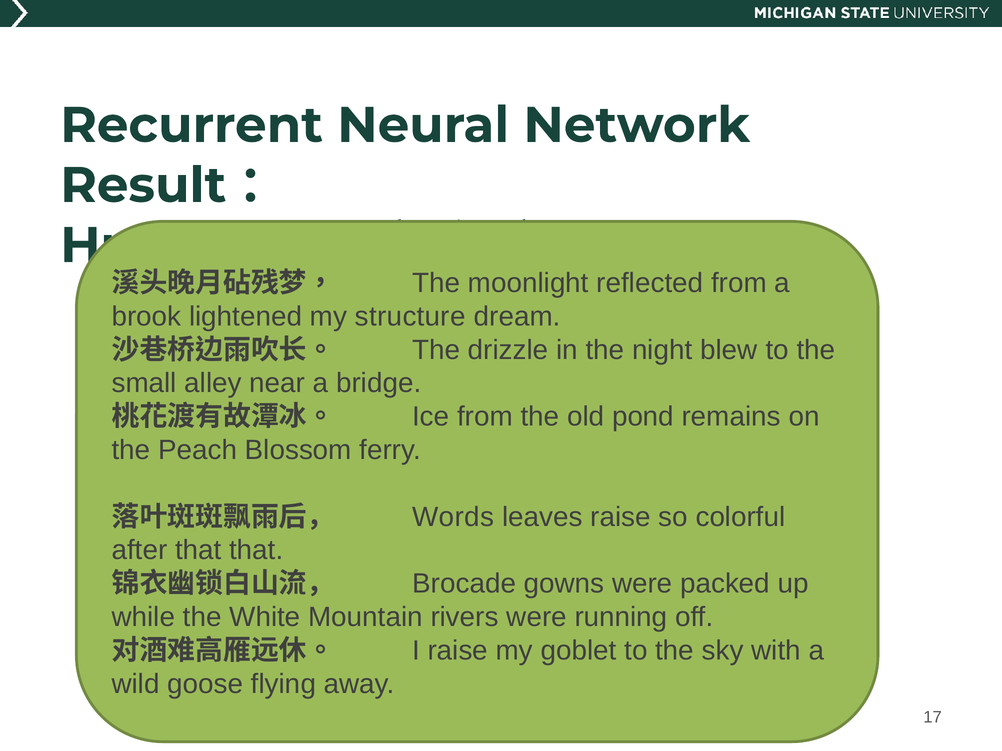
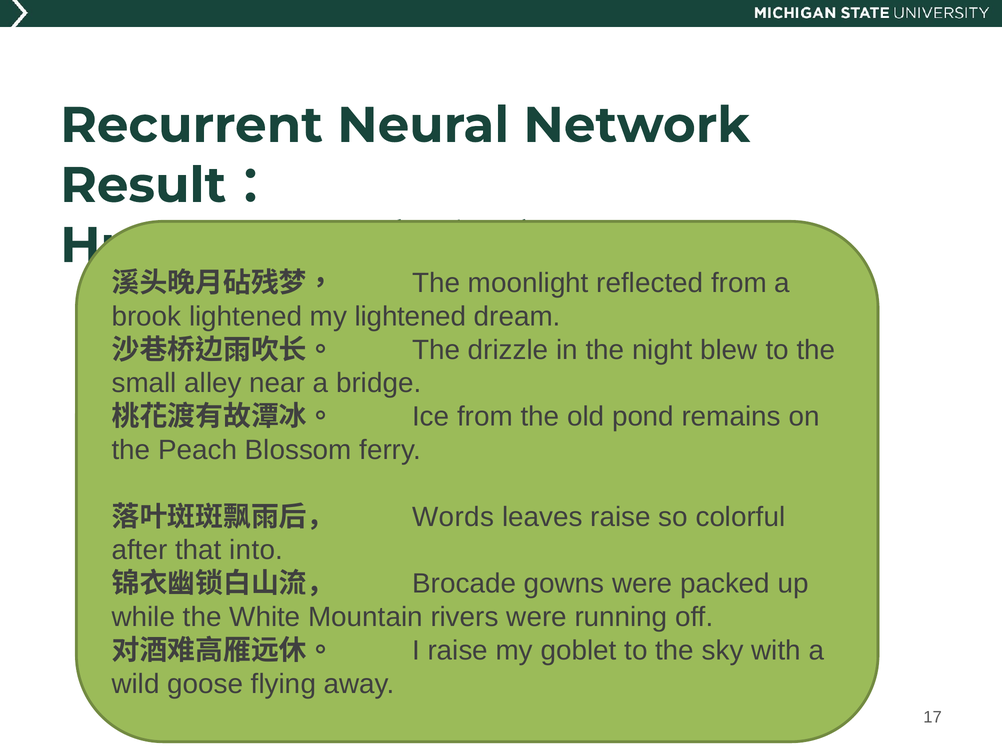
my structure: structure -> lightened (410, 317)
that that: that -> into (256, 551)
